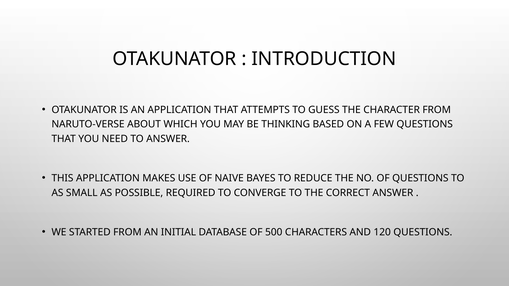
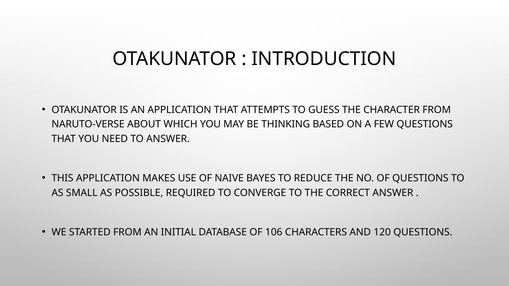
500: 500 -> 106 (274, 233)
